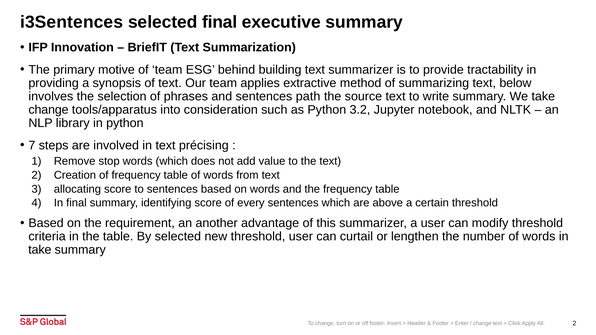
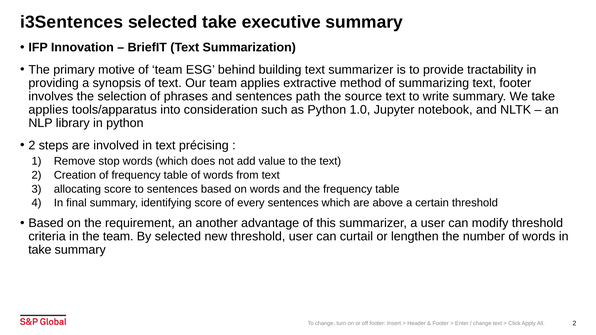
selected final: final -> take (220, 22)
text below: below -> footer (515, 83)
change: change -> applies (48, 110)
3.2: 3.2 -> 1.0 (360, 110)
7: 7 -> 2 (32, 145)
the table: table -> team (118, 237)
